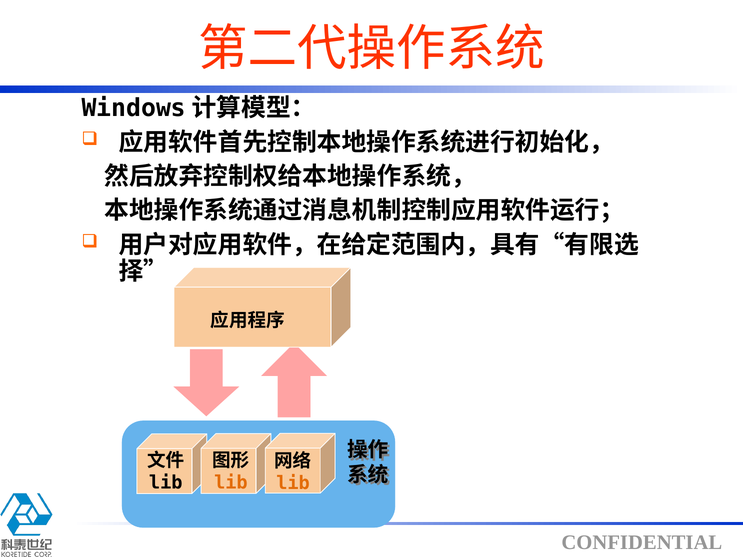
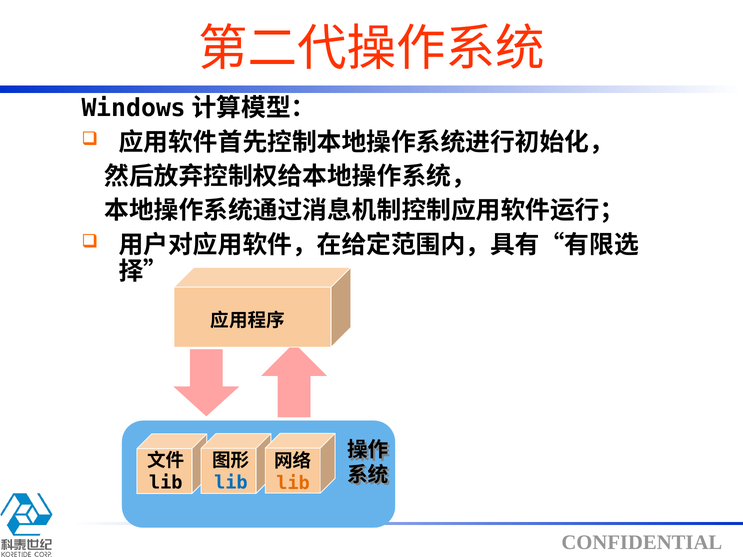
lib colour: orange -> blue (231, 483)
